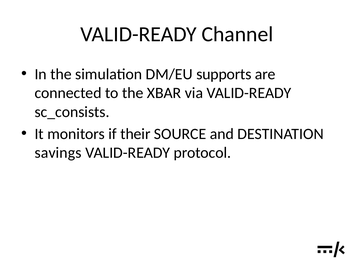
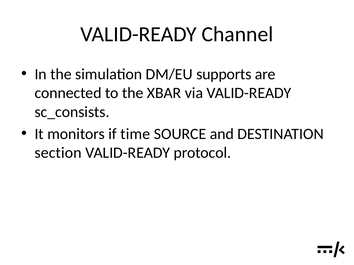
their: their -> time (135, 134)
savings: savings -> section (58, 153)
